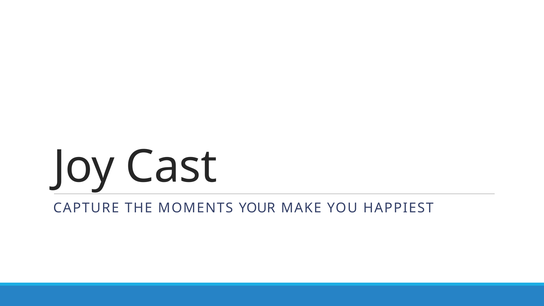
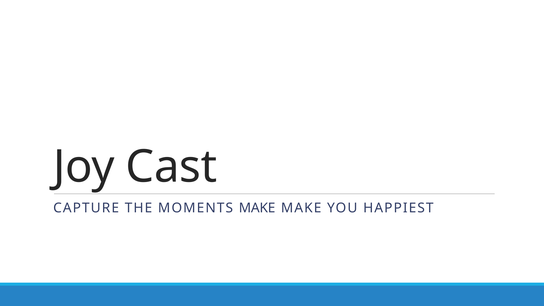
MOMENTS YOUR: YOUR -> MAKE (257, 208)
